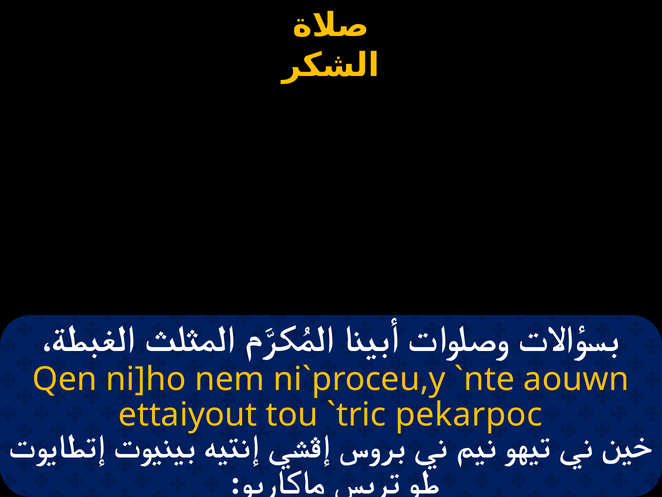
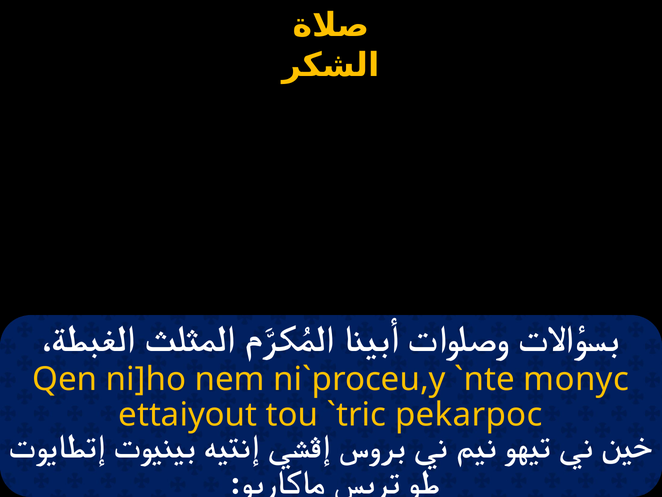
aouwn: aouwn -> monyc (576, 379)
